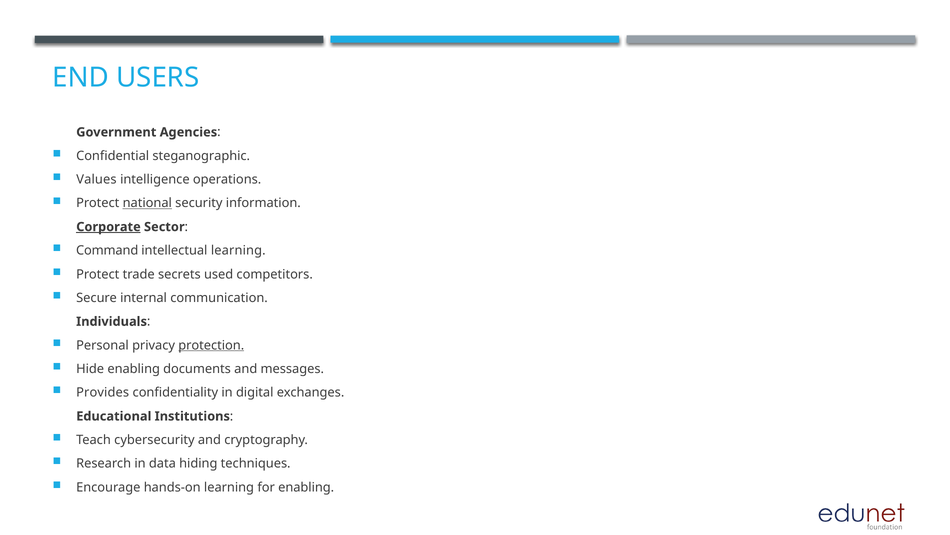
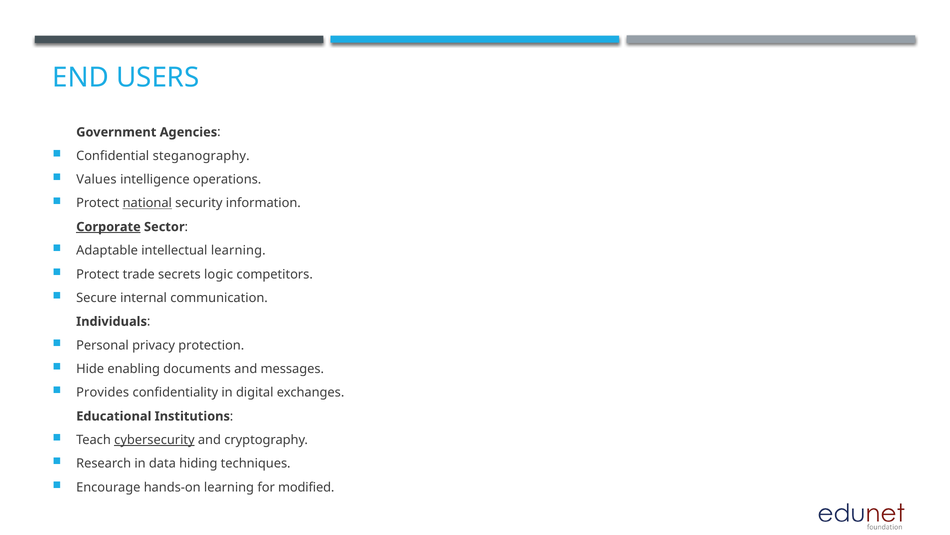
steganographic: steganographic -> steganography (201, 156)
Command: Command -> Adaptable (107, 250)
used: used -> logic (219, 274)
protection underline: present -> none (211, 345)
cybersecurity underline: none -> present (154, 439)
for enabling: enabling -> modified (306, 487)
